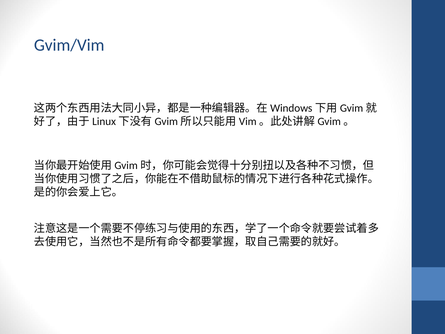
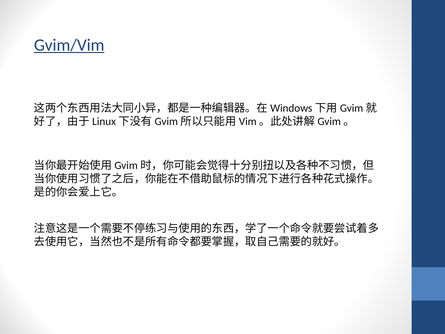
Gvim/Vim underline: none -> present (69, 45)
